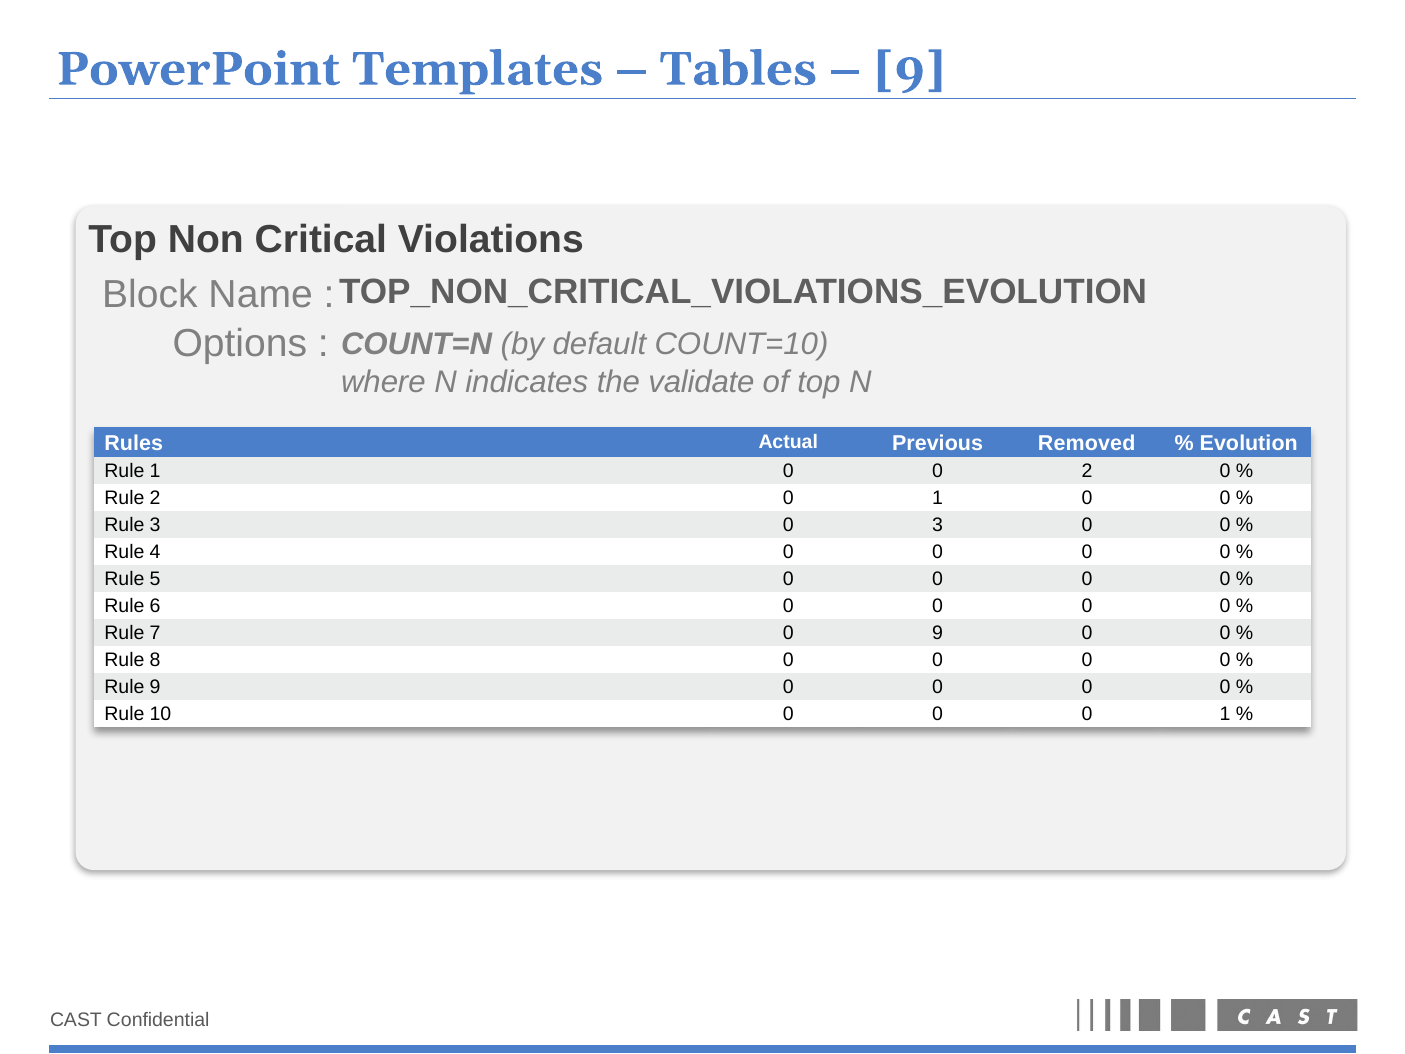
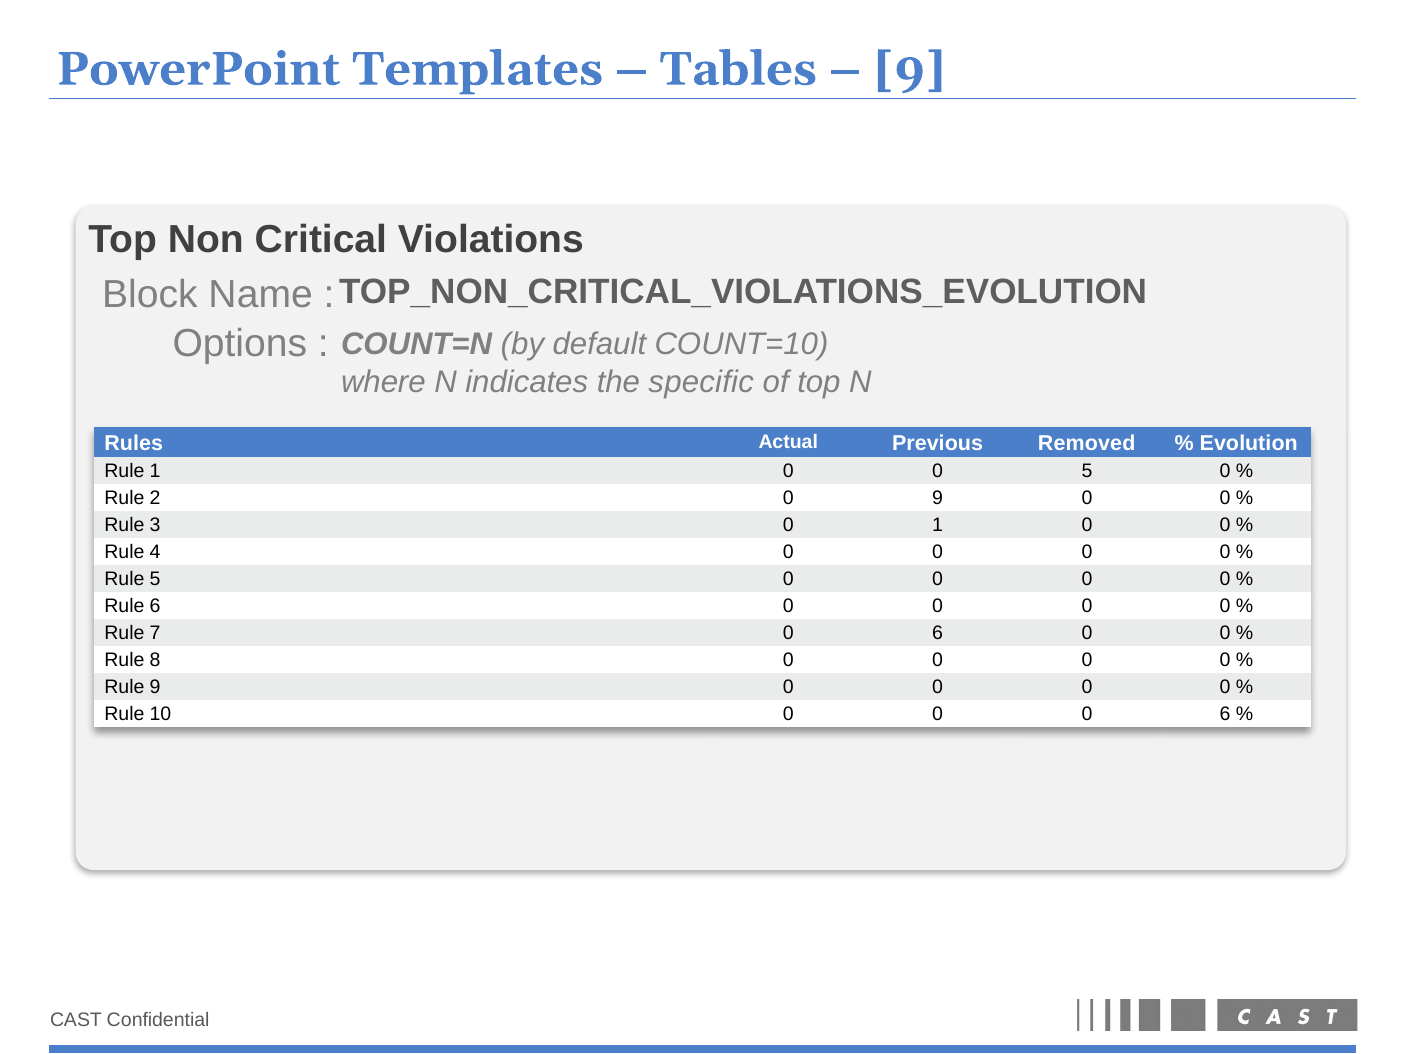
validate: validate -> specific (701, 382)
0 2: 2 -> 5 (1087, 471)
2 0 1: 1 -> 9 (938, 498)
0 3: 3 -> 1 (938, 525)
7 0 9: 9 -> 6 (938, 633)
0 0 1: 1 -> 6 (1225, 714)
